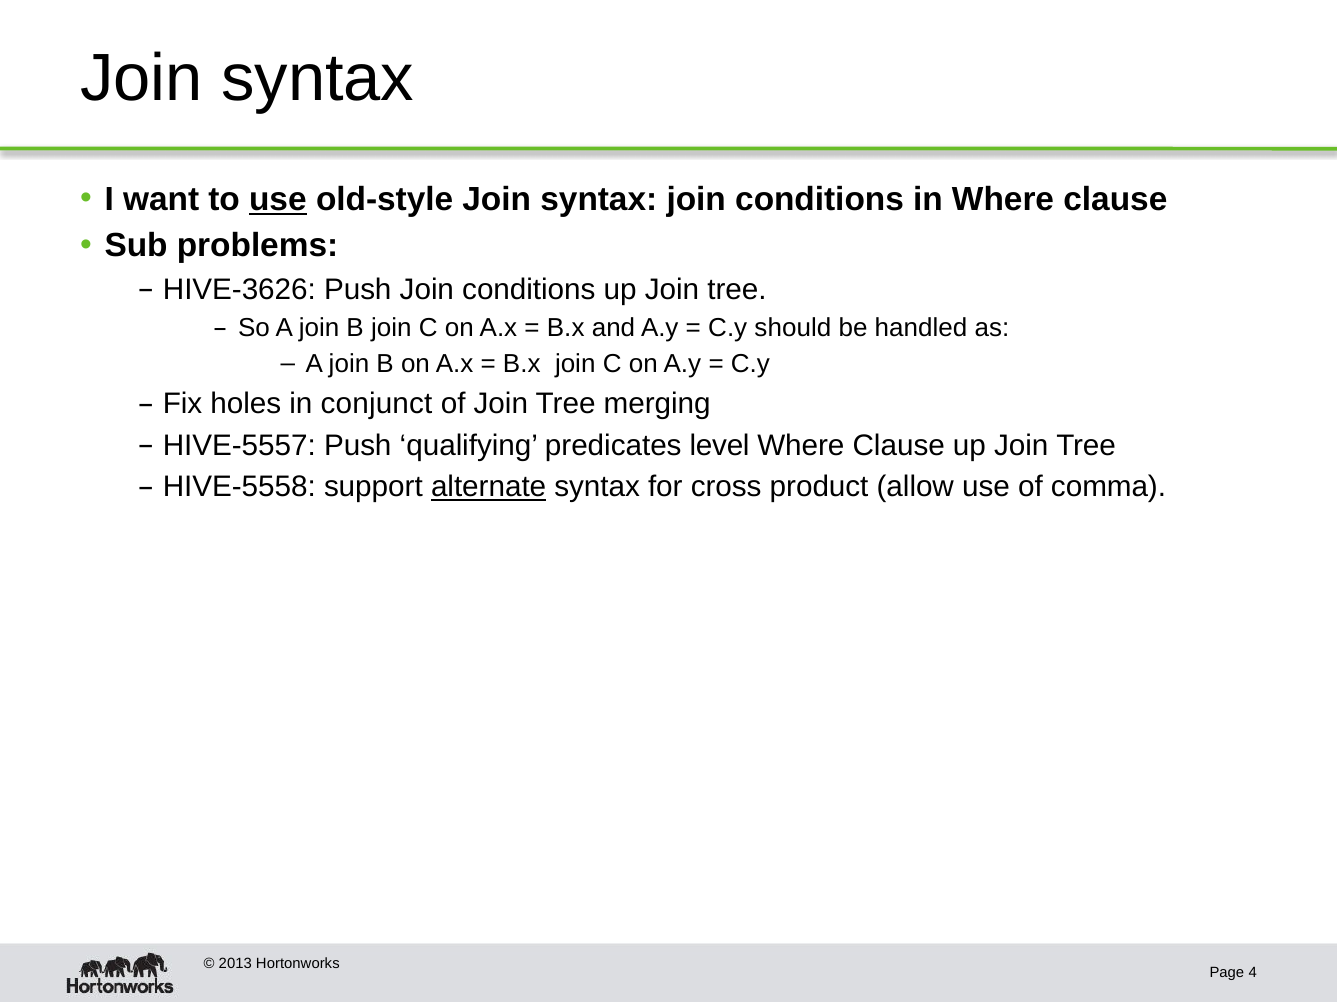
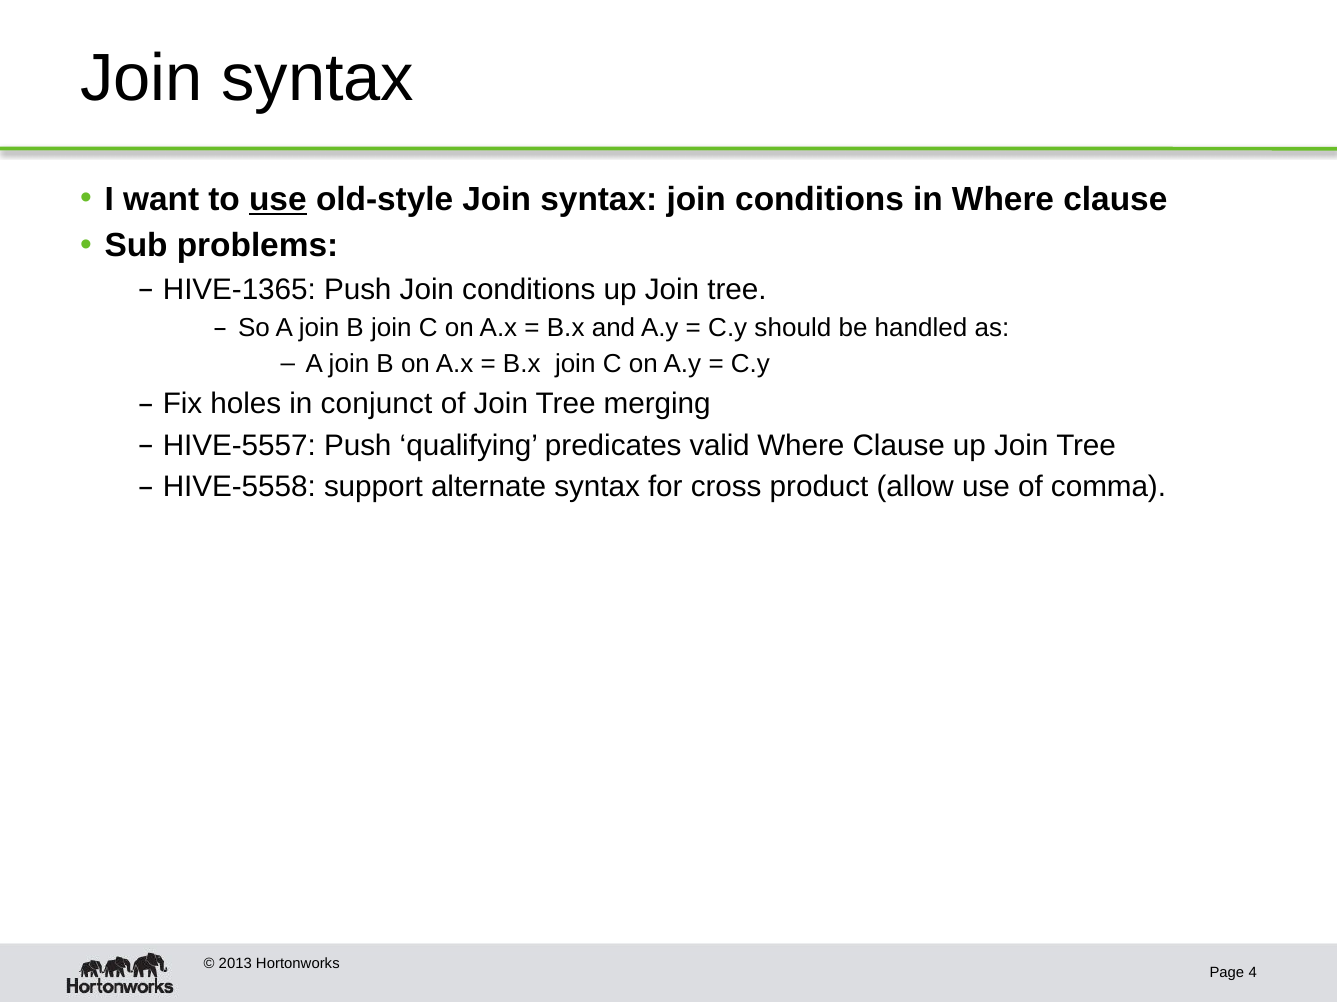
HIVE-3626: HIVE-3626 -> HIVE-1365 (239, 290)
level: level -> valid (720, 446)
alternate underline: present -> none (489, 487)
